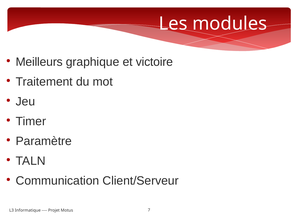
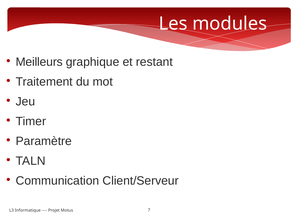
victoire: victoire -> restant (154, 62)
